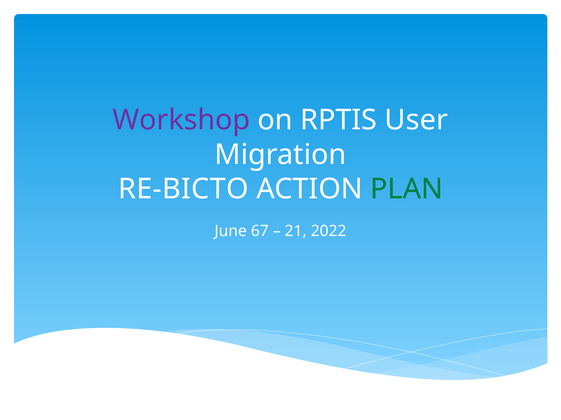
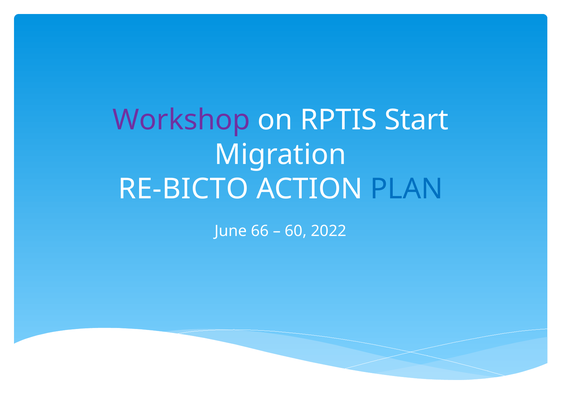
User: User -> Start (417, 120)
PLAN colour: green -> blue (407, 189)
67: 67 -> 66 (260, 231)
21: 21 -> 60 (296, 231)
